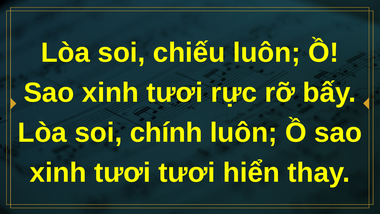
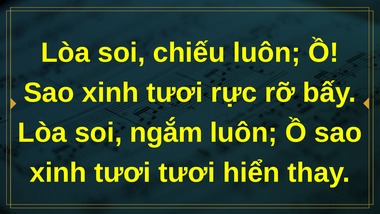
chính: chính -> ngắm (166, 133)
